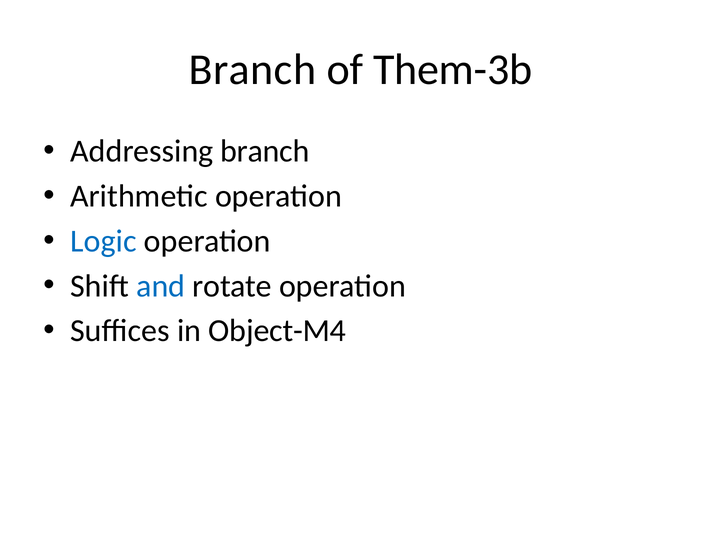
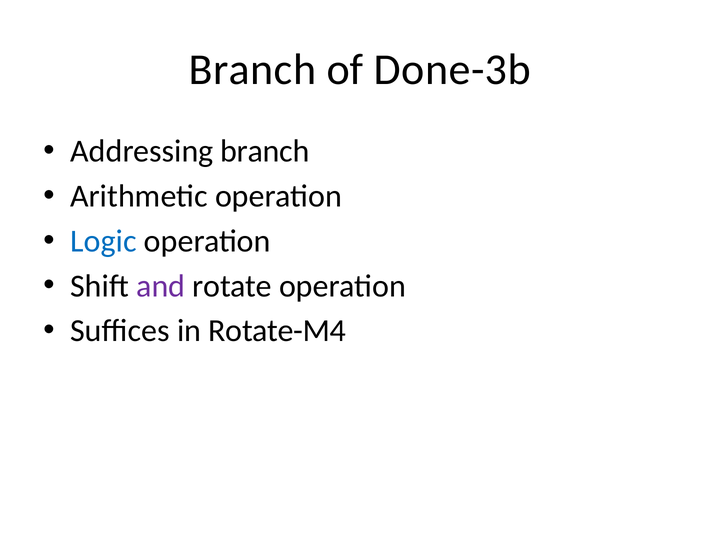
Them-3b: Them-3b -> Done-3b (452, 70)
and colour: blue -> purple (161, 286)
Object-M4: Object-M4 -> Rotate-M4 (277, 331)
